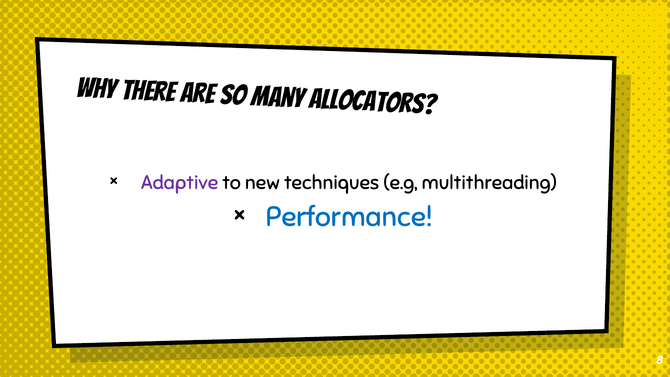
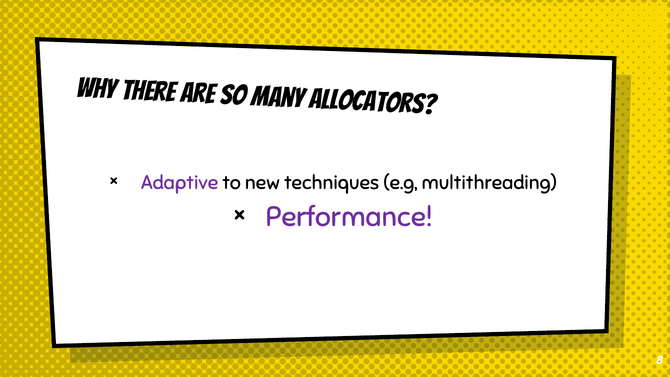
Performance colour: blue -> purple (349, 217)
